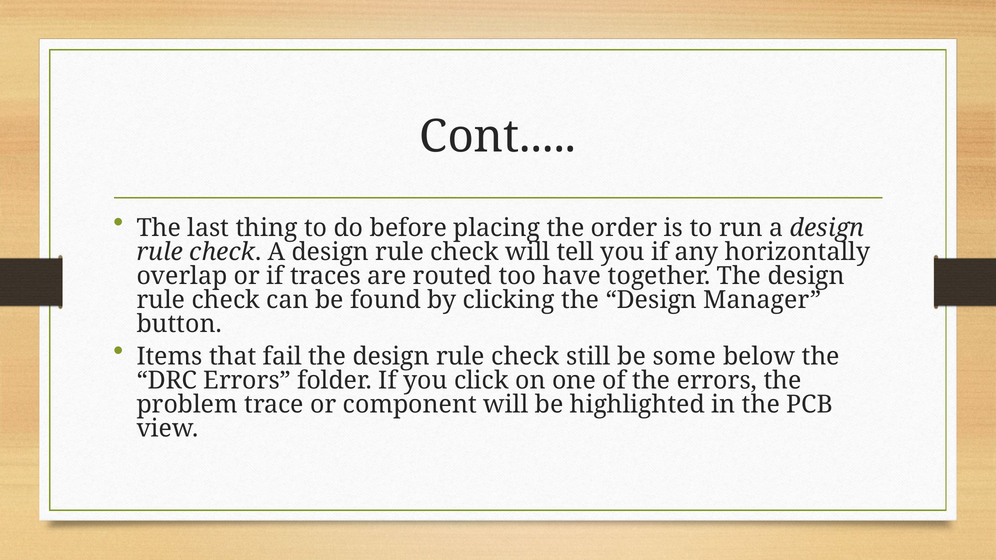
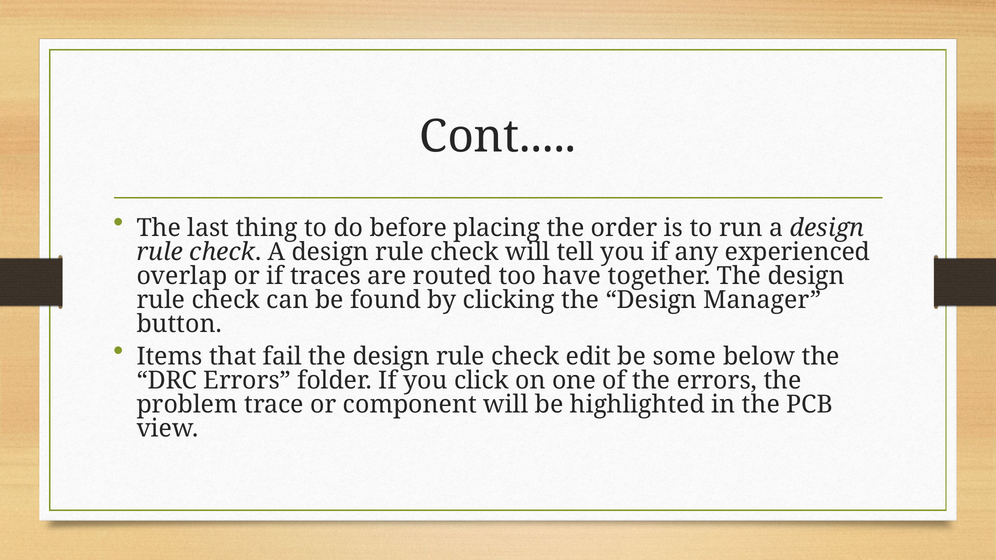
horizontally: horizontally -> experienced (798, 252)
still: still -> edit (588, 357)
